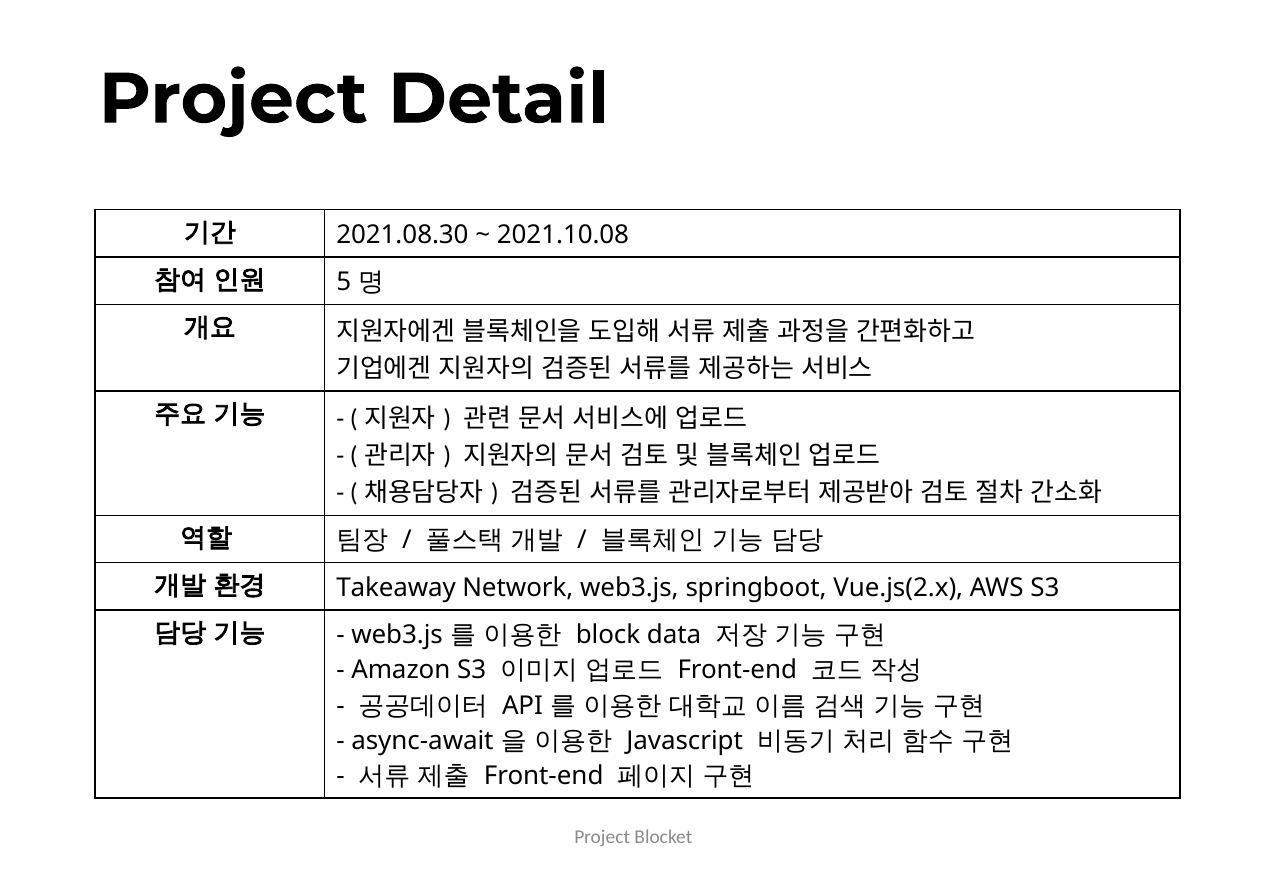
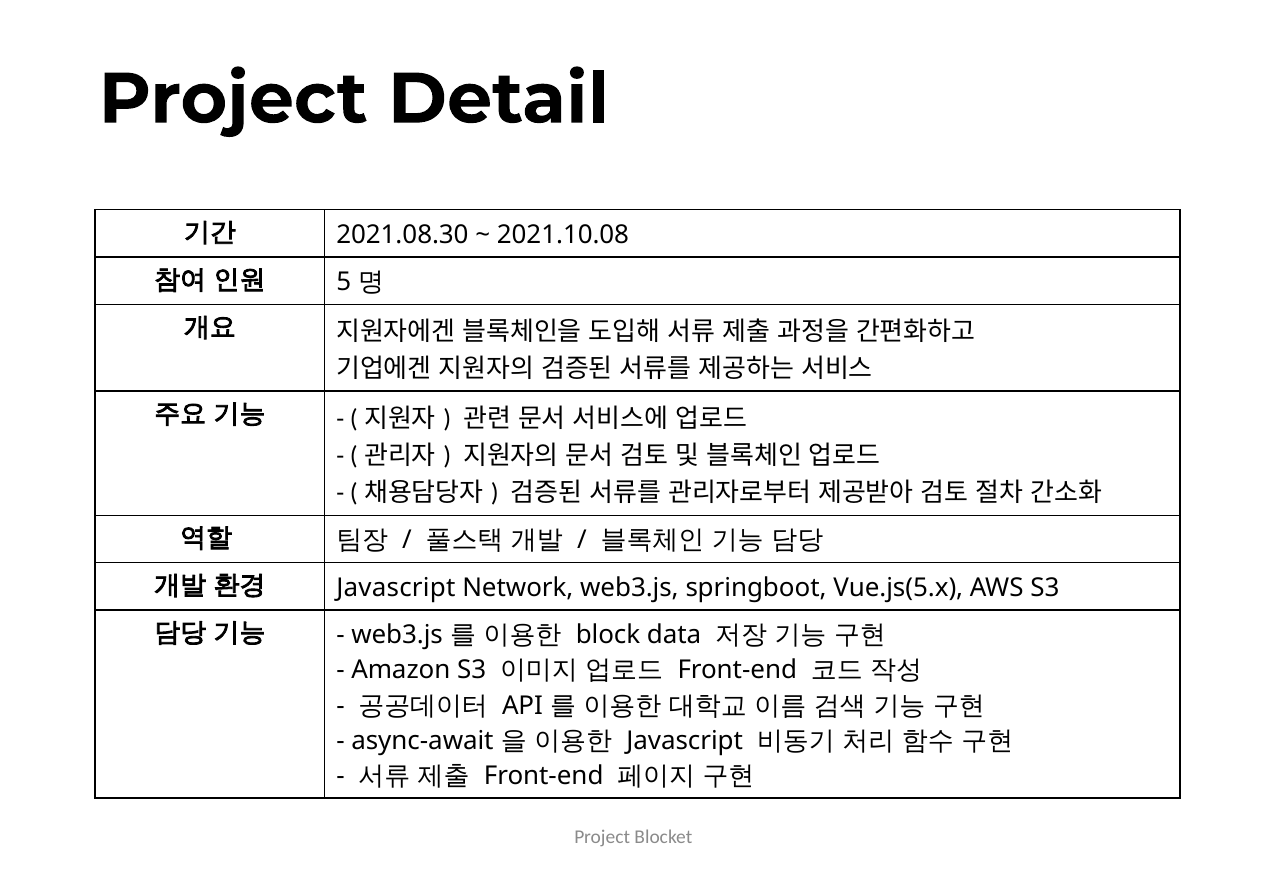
Takeaway: Takeaway -> Javascript (396, 588)
Vue.js(2.x: Vue.js(2.x -> Vue.js(5.x (898, 588)
